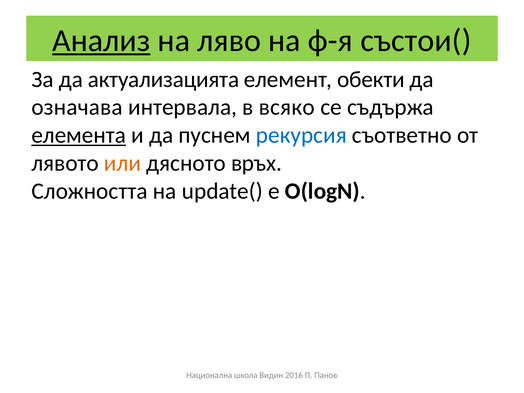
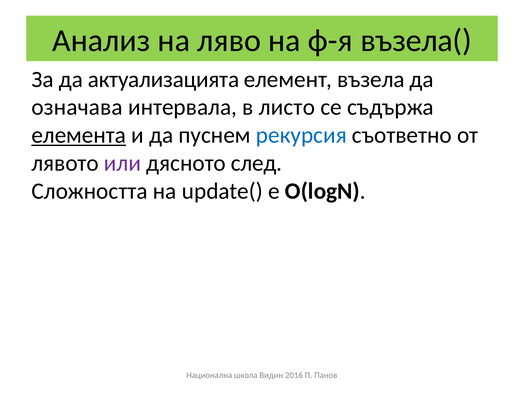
Анализ underline: present -> none (101, 41)
състои(: състои( -> възела( (416, 41)
обекти: обекти -> възeла (371, 79)
всяко: всяко -> листо (287, 107)
или colour: orange -> purple (122, 163)
връх: връх -> след (256, 163)
